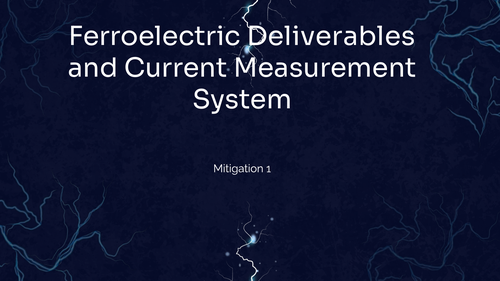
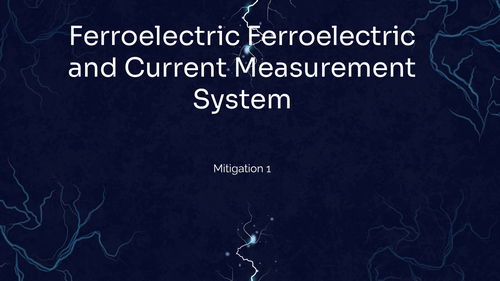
Ferroelectric Deliverables: Deliverables -> Ferroelectric (331, 37)
